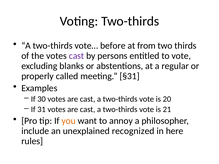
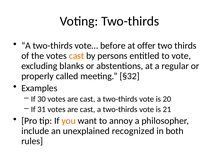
from: from -> offer (146, 46)
cast colour: purple -> orange (77, 56)
§31: §31 -> §32 (130, 76)
here: here -> both (175, 131)
